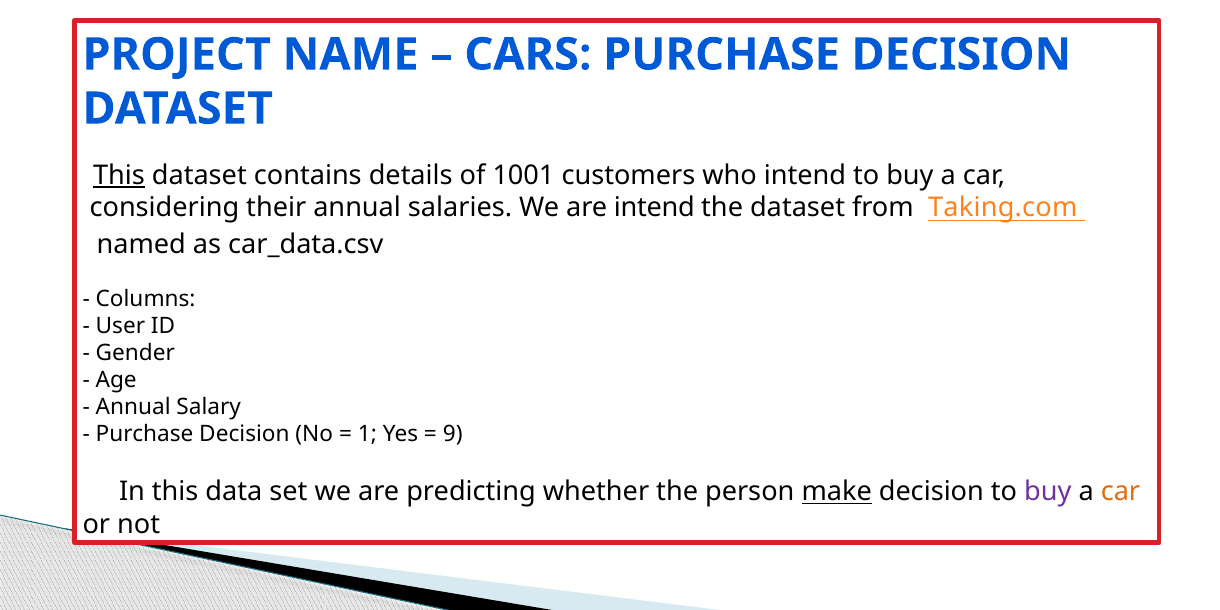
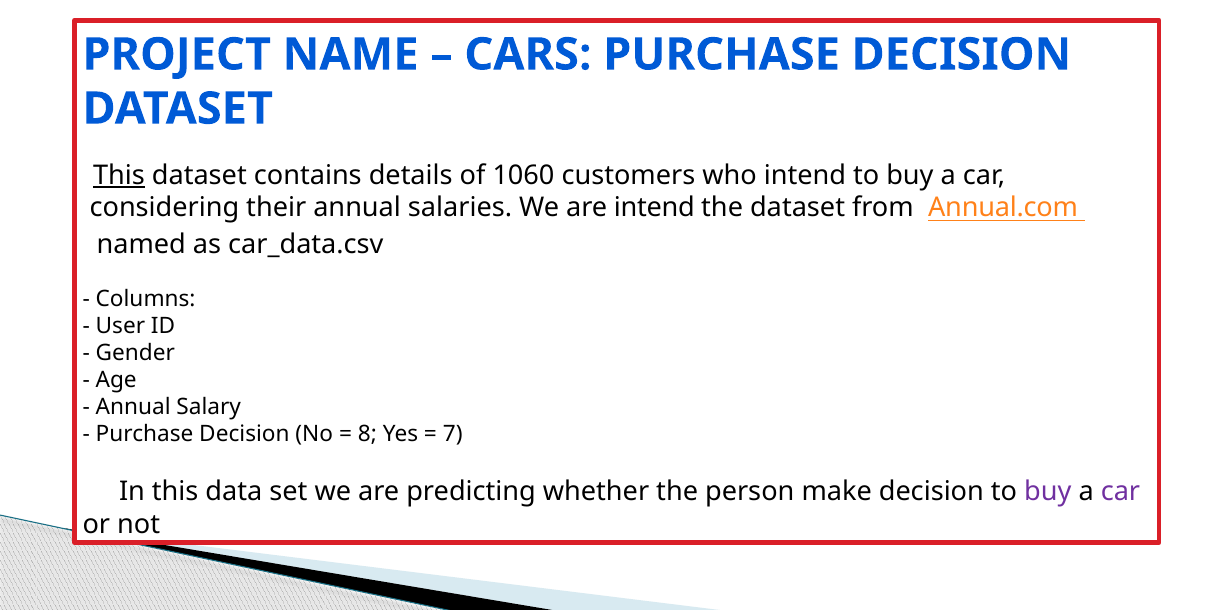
1001: 1001 -> 1060 (524, 175)
Taking.com: Taking.com -> Annual.com (1003, 208)
1: 1 -> 8 (367, 434)
9: 9 -> 7 (453, 434)
make underline: present -> none (837, 492)
car colour: orange -> purple (1120, 492)
